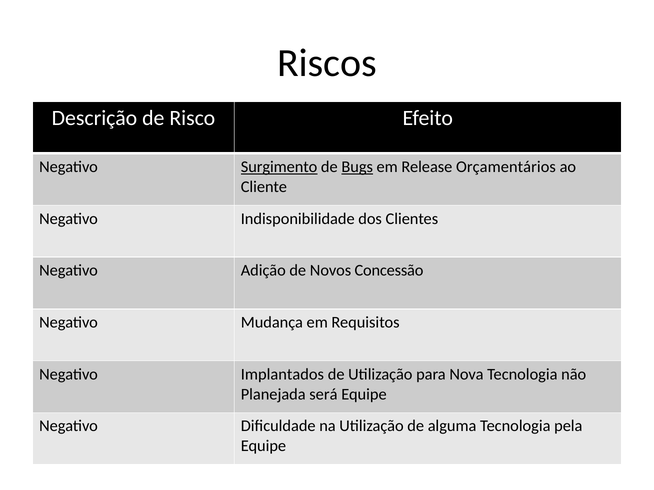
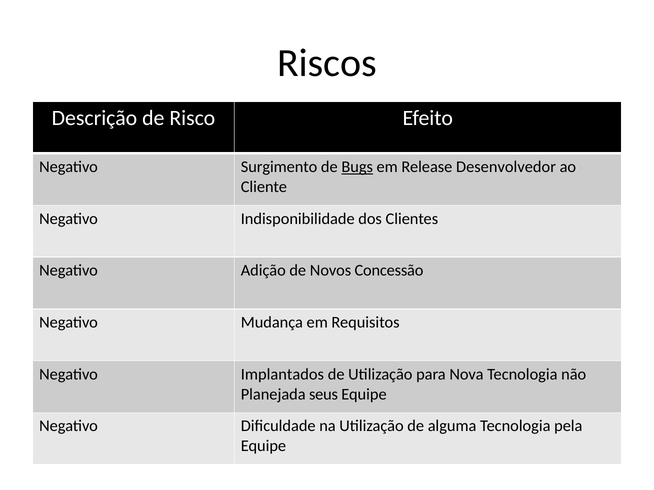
Surgimento underline: present -> none (279, 167)
Orçamentários: Orçamentários -> Desenvolvedor (506, 167)
será: será -> seus (324, 395)
